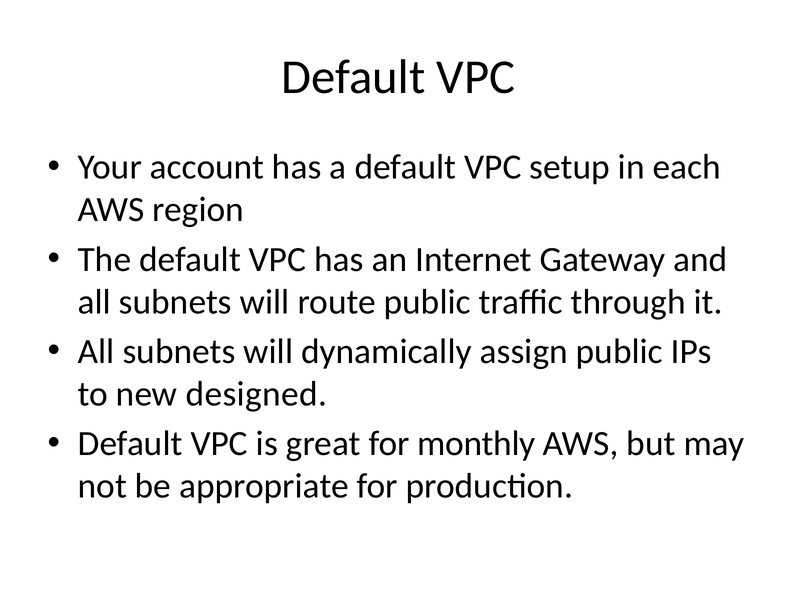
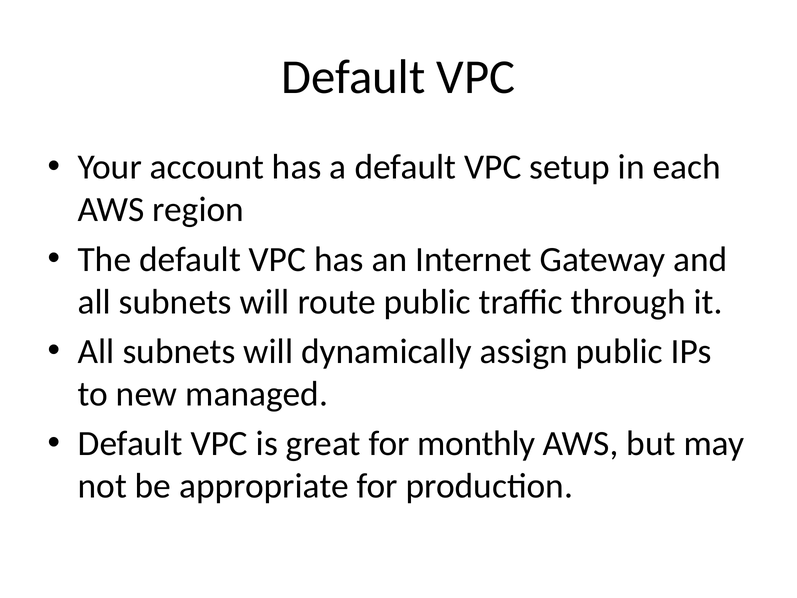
designed: designed -> managed (257, 394)
